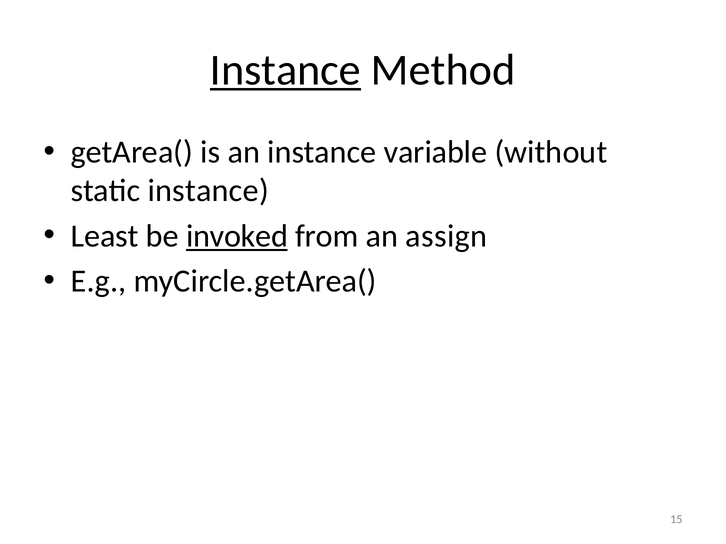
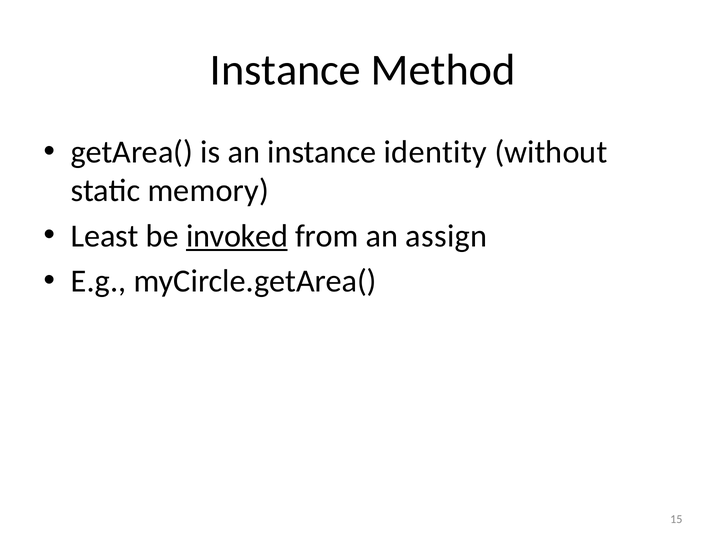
Instance underline: present -> none (286, 70)
variable: variable -> identity (435, 152)
static instance: instance -> memory (208, 191)
